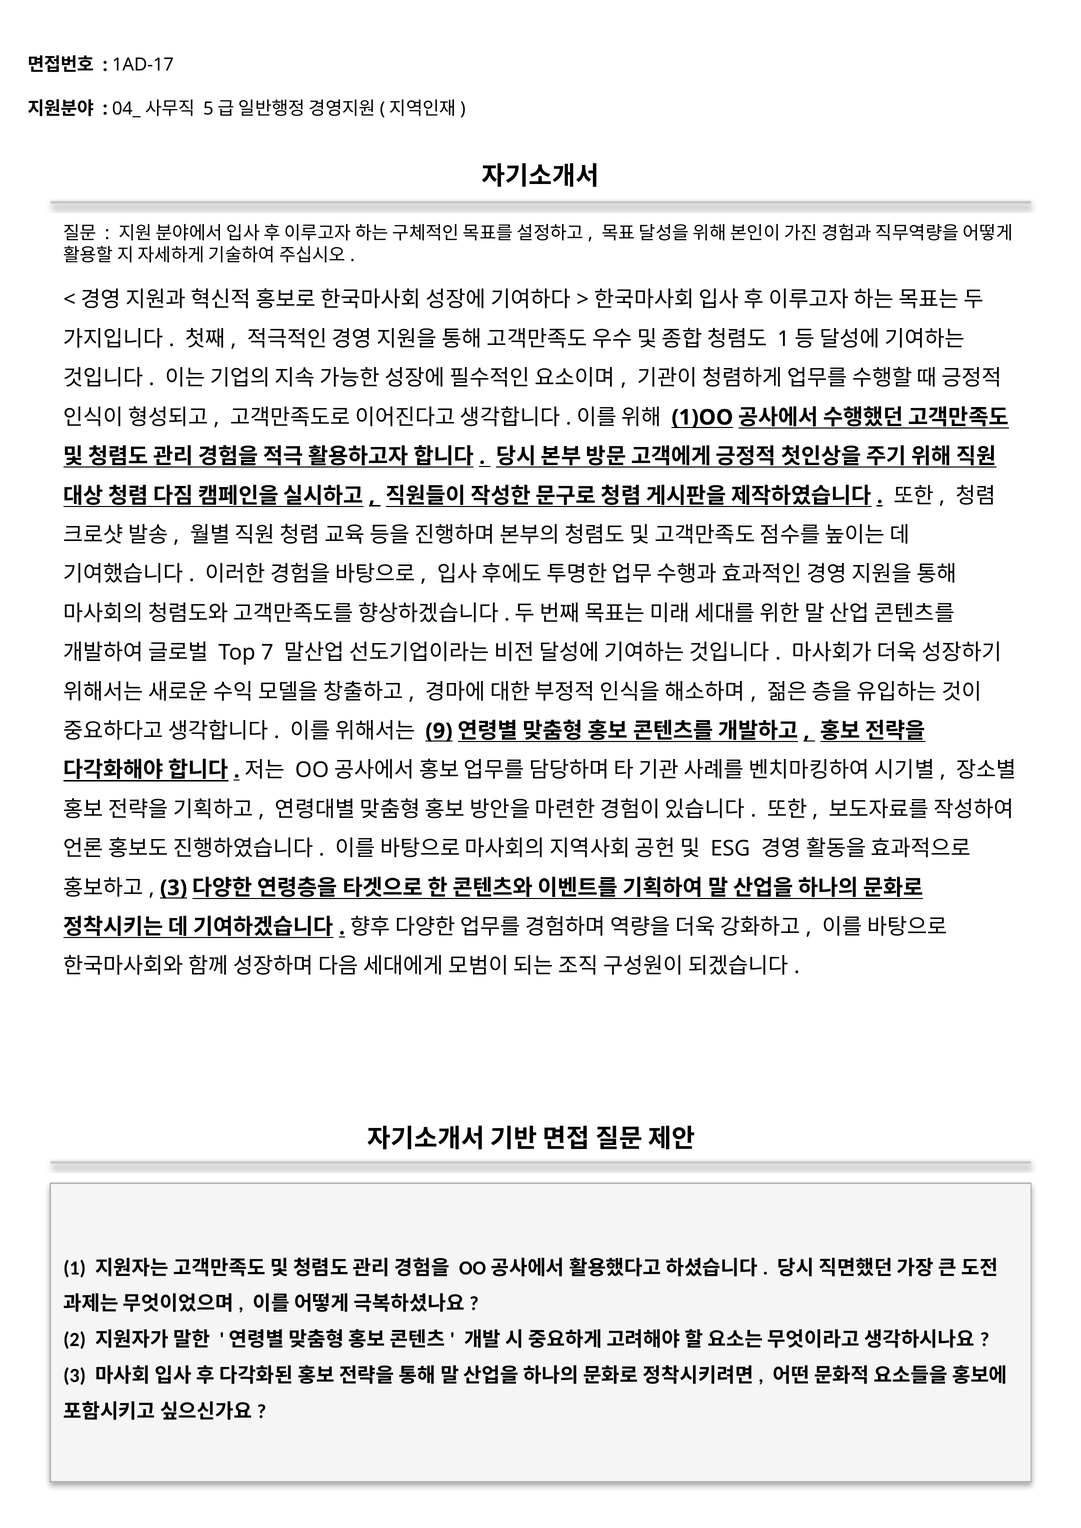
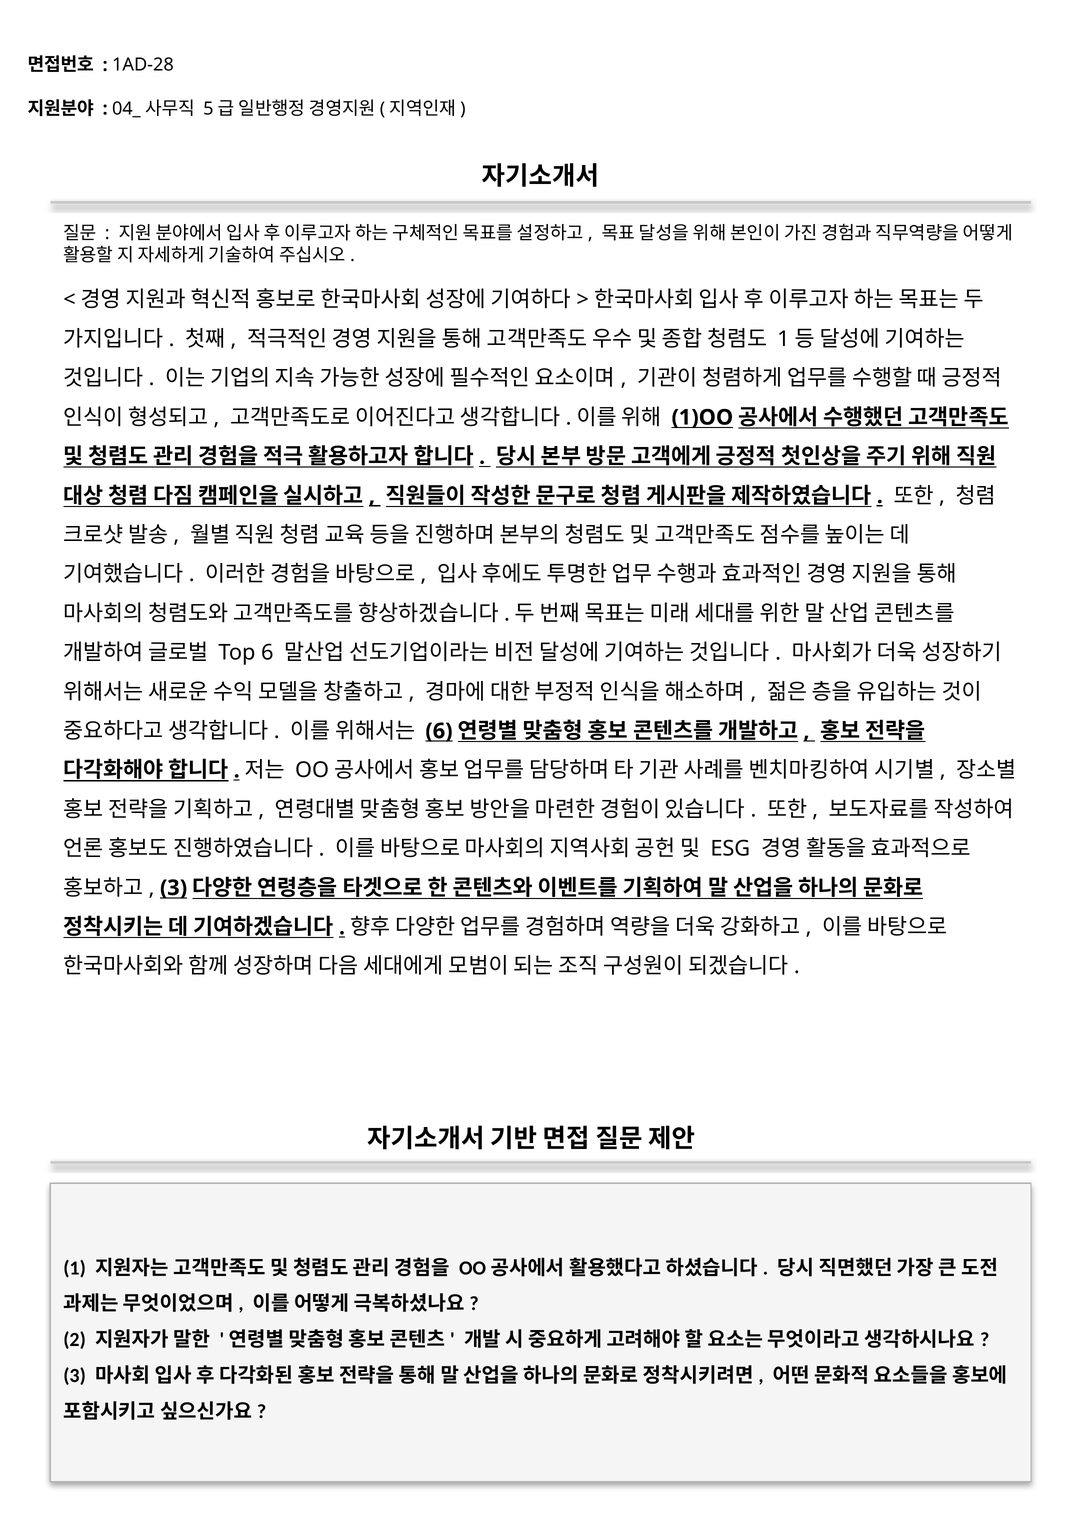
1AD-17: 1AD-17 -> 1AD-28 (143, 65)
Top 7: 7 -> 6 (267, 653)
9: 9 -> 6 (439, 731)
